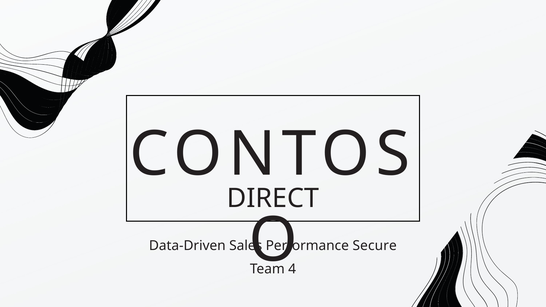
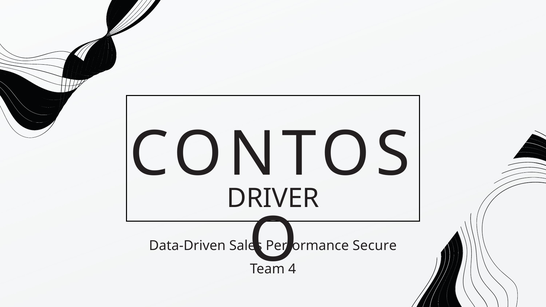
DIRECT: DIRECT -> DRIVER (273, 199)
